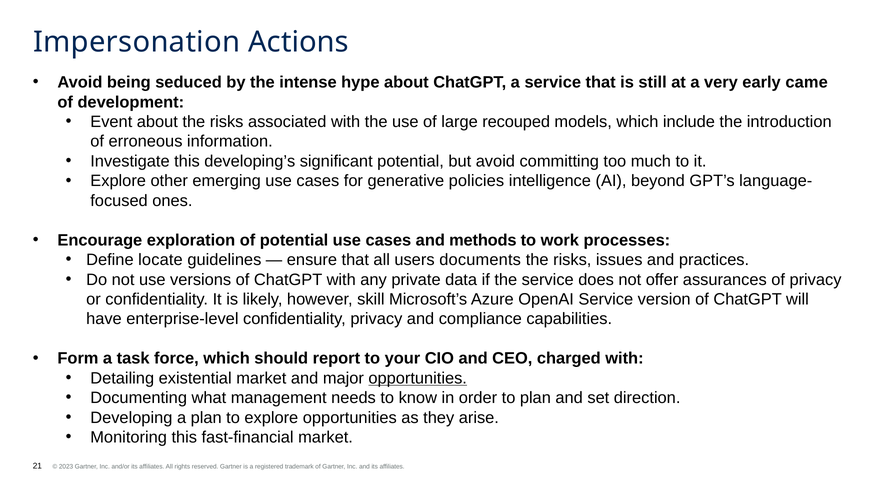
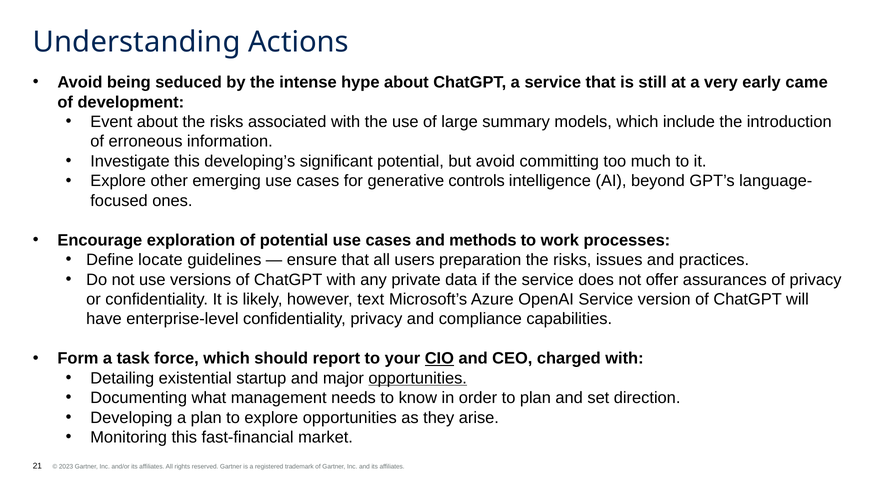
Impersonation: Impersonation -> Understanding (137, 42)
recouped: recouped -> summary (516, 122)
policies: policies -> controls (477, 181)
documents: documents -> preparation (480, 260)
skill: skill -> text (371, 299)
CIO underline: none -> present (439, 358)
existential market: market -> startup (261, 378)
